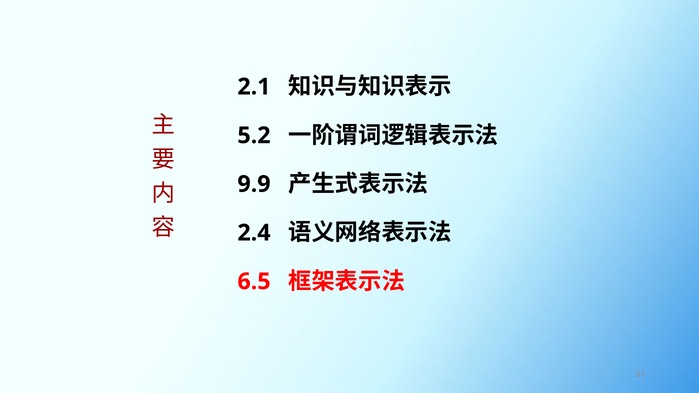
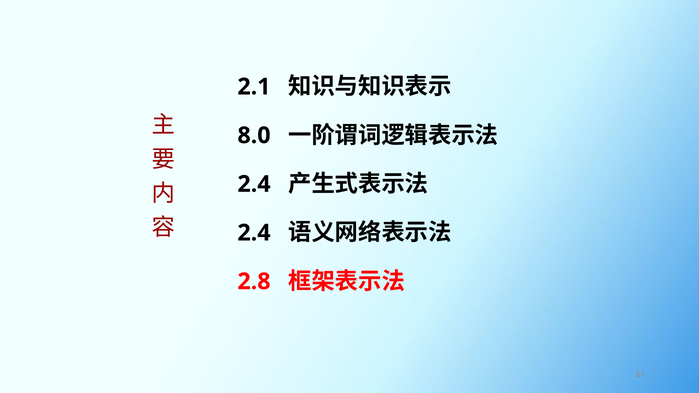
5.2: 5.2 -> 8.0 (254, 136)
9.9: 9.9 -> 2.4 (254, 184)
6.5: 6.5 -> 2.8 (254, 282)
